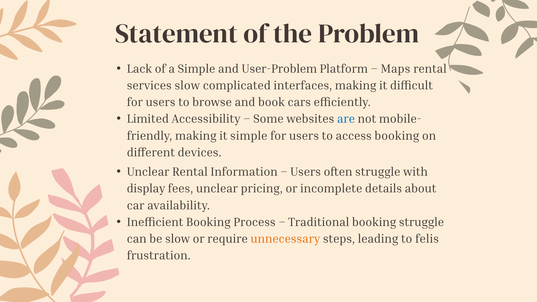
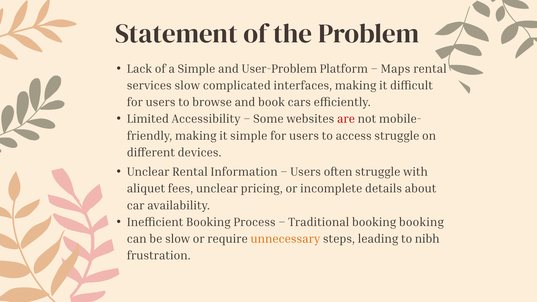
are colour: blue -> red (346, 119)
access booking: booking -> struggle (397, 136)
display: display -> aliquet (146, 189)
booking struggle: struggle -> booking (421, 222)
felis: felis -> nibh (427, 239)
